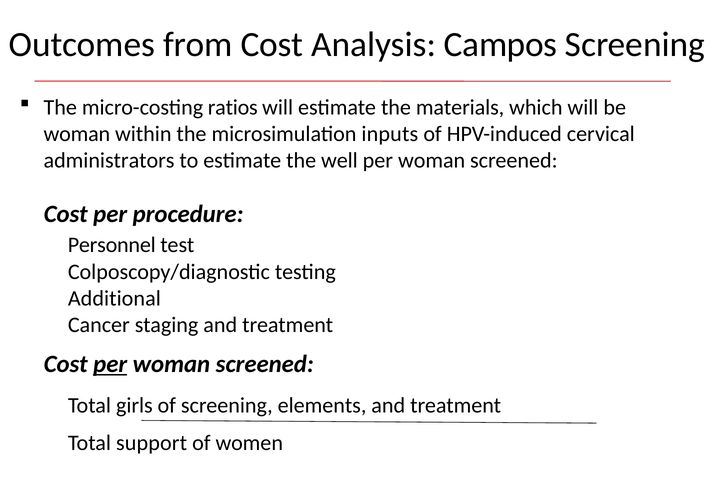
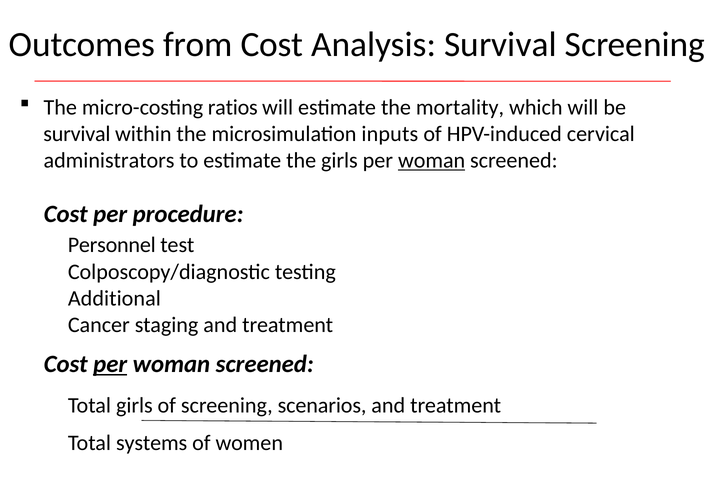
Analysis Campos: Campos -> Survival (500, 44)
materials: materials -> mortality (460, 107)
woman: woman -> survival (77, 134)
the well: well -> girls (339, 160)
woman underline: none -> present (432, 160)
elements: elements -> scenarios (322, 405)
support: support -> systems (152, 443)
